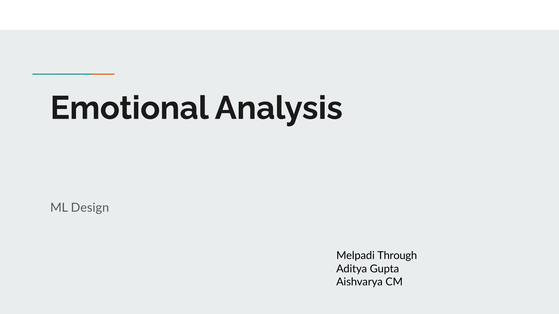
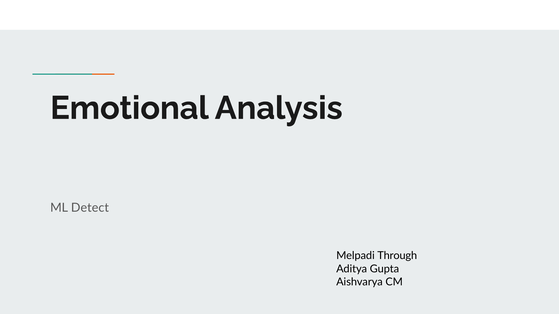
Design: Design -> Detect (90, 208)
